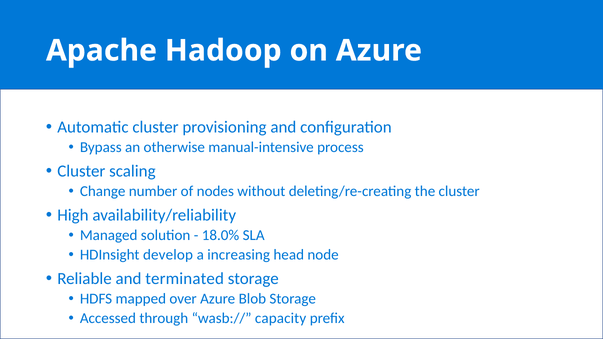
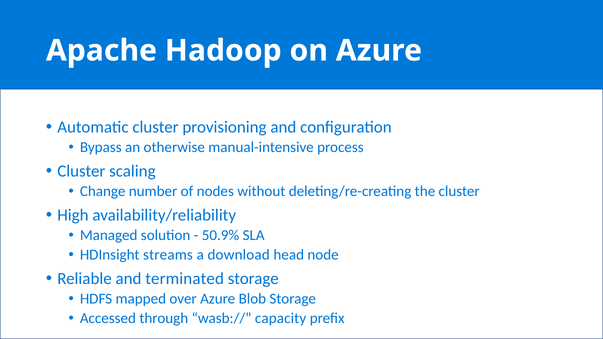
18.0%: 18.0% -> 50.9% (221, 236)
develop: develop -> streams (168, 255)
increasing: increasing -> download (239, 255)
